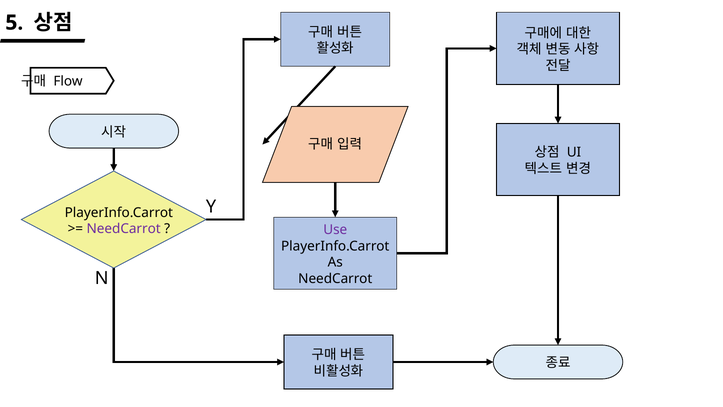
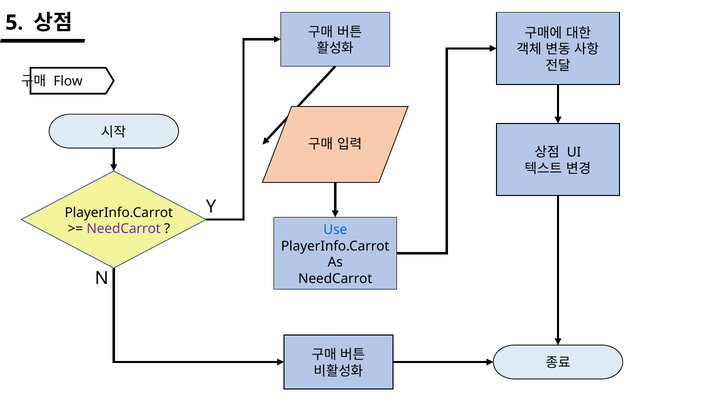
Use colour: purple -> blue (335, 230)
